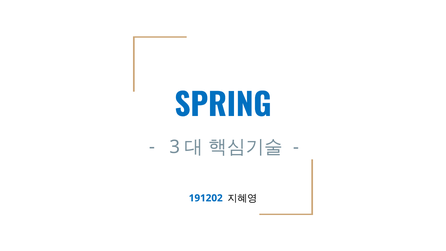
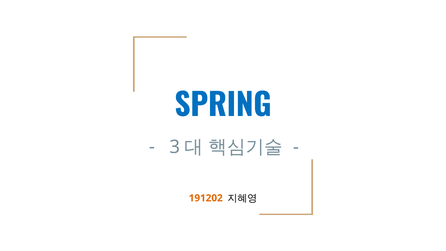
191202 colour: blue -> orange (206, 198)
